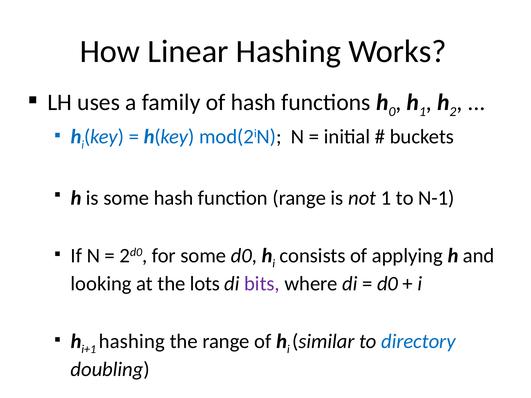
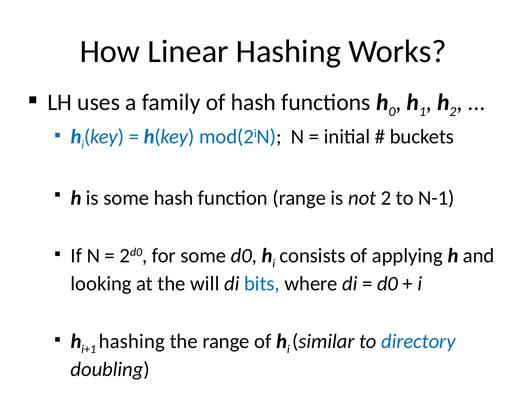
not 1: 1 -> 2 (386, 198)
lots: lots -> will (205, 284)
bits colour: purple -> blue (262, 284)
